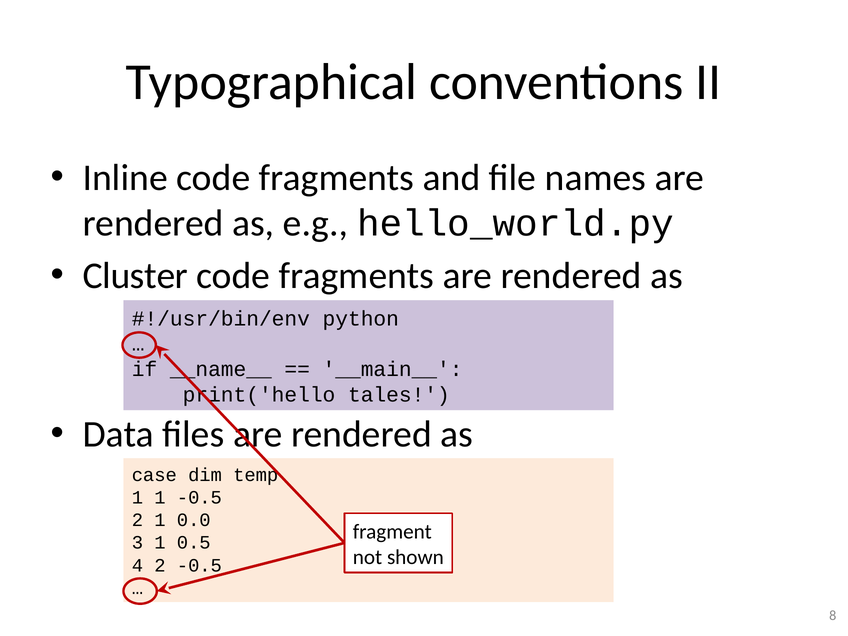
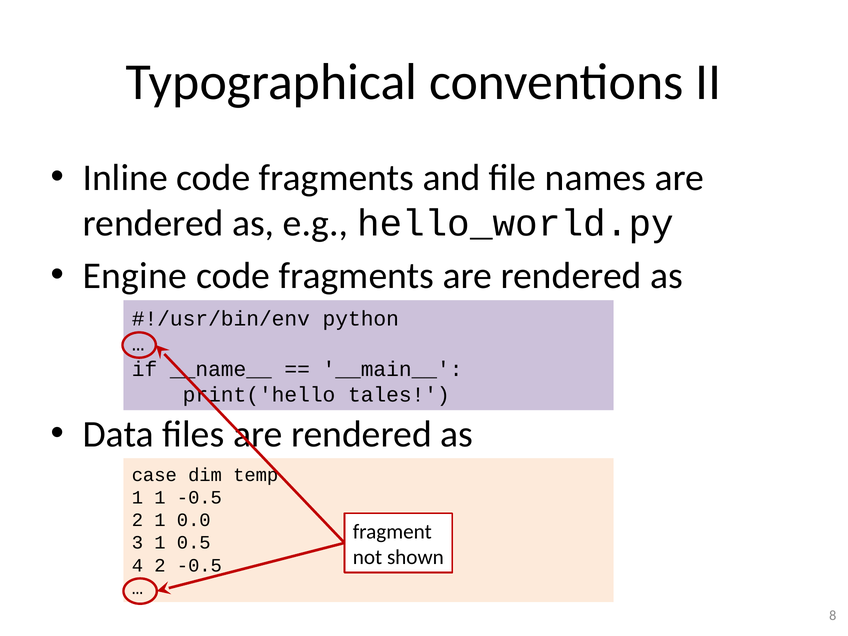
Cluster: Cluster -> Engine (135, 276)
